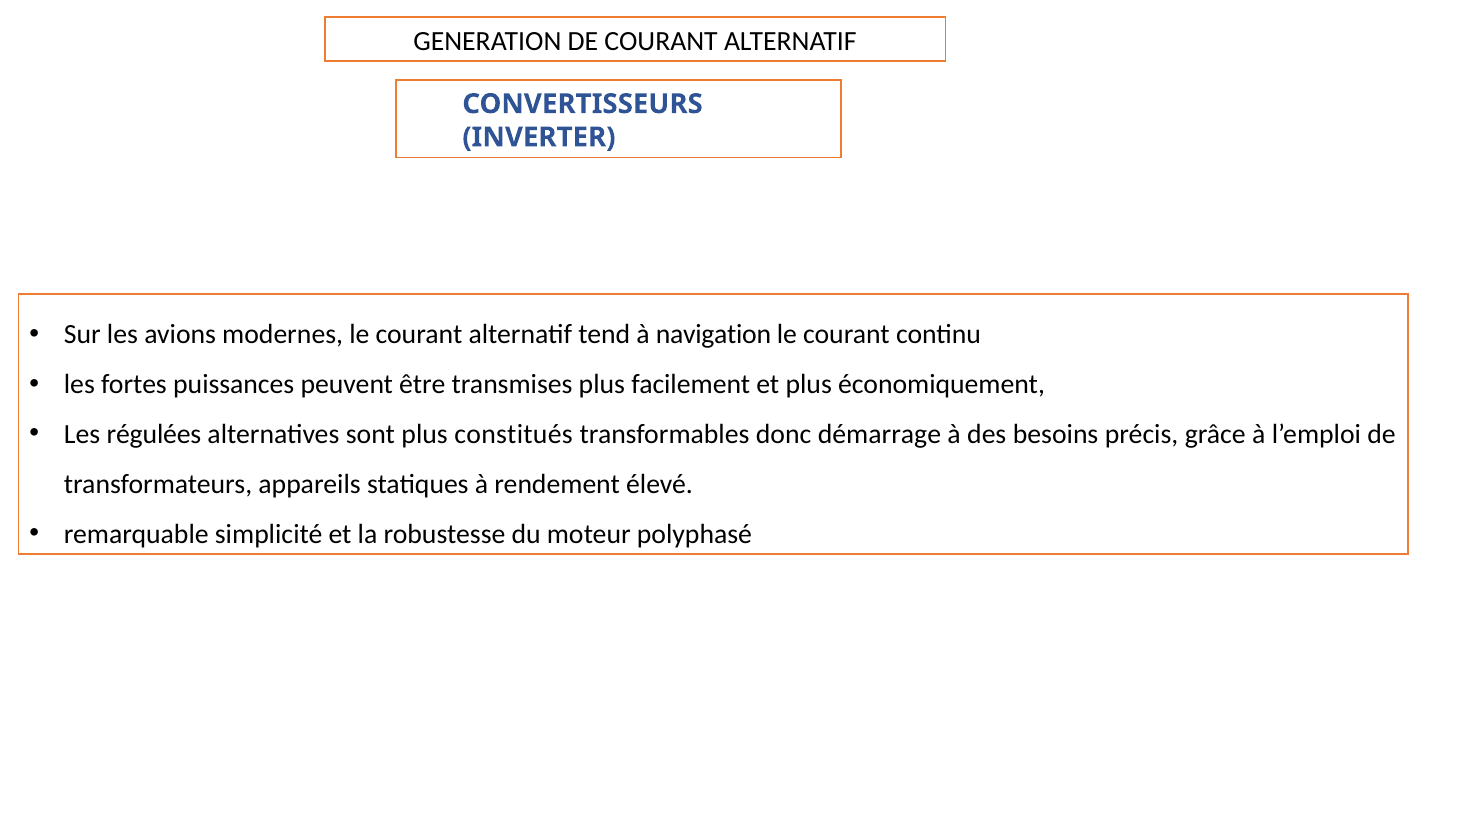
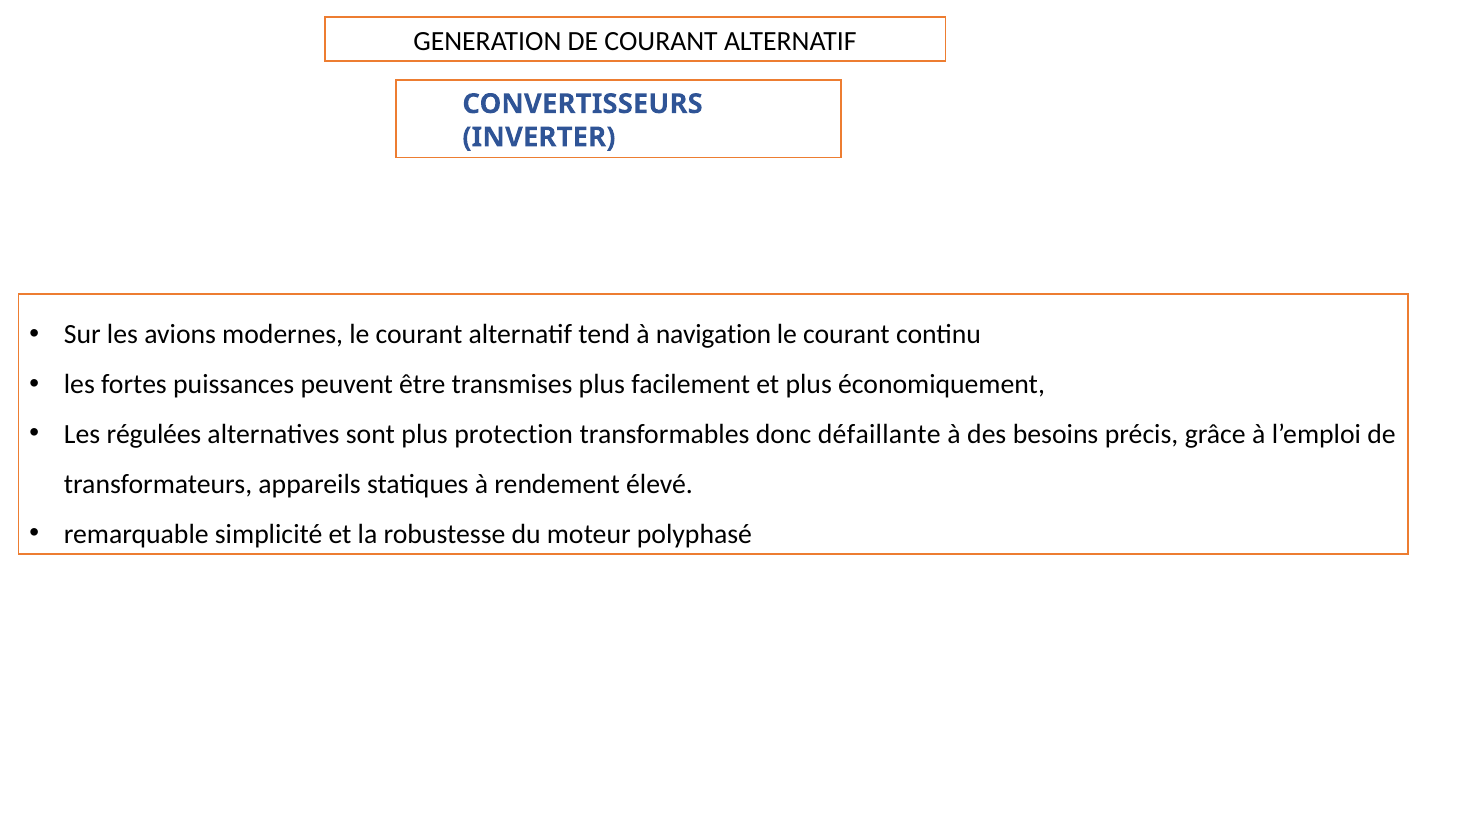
constitués: constitués -> protection (514, 434)
démarrage: démarrage -> défaillante (879, 434)
